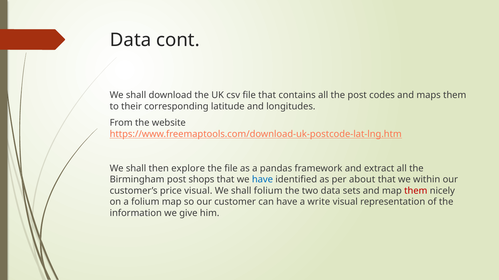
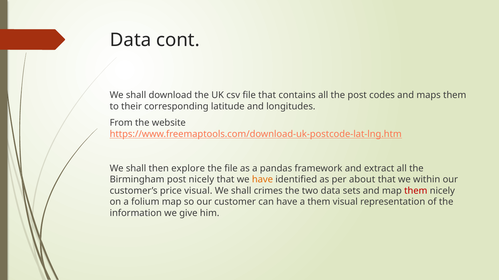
post shops: shops -> nicely (201, 180)
have colour: blue -> orange (262, 180)
shall folium: folium -> crimes (268, 191)
a write: write -> them (319, 202)
